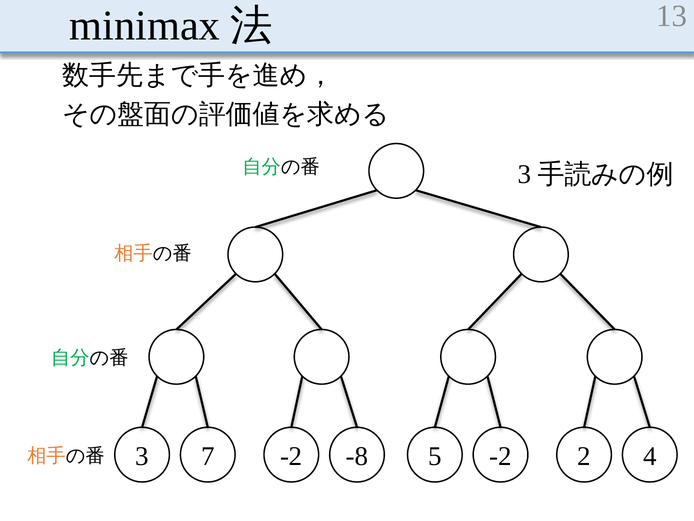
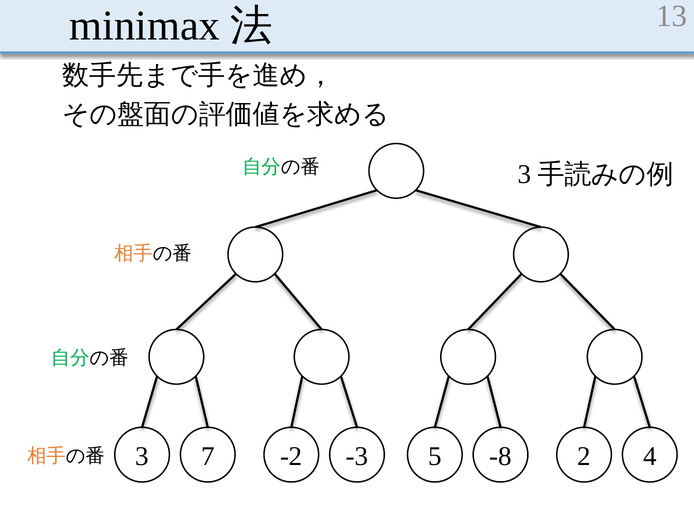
-8: -8 -> -3 (357, 456)
-2: -2 -> -8 (500, 456)
